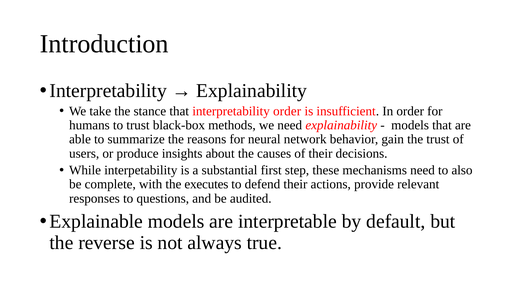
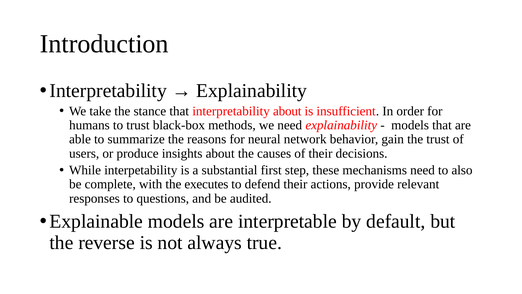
interpretability order: order -> about (287, 111)
